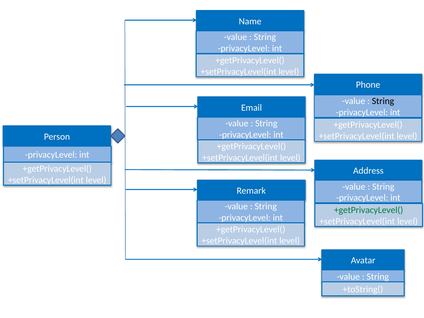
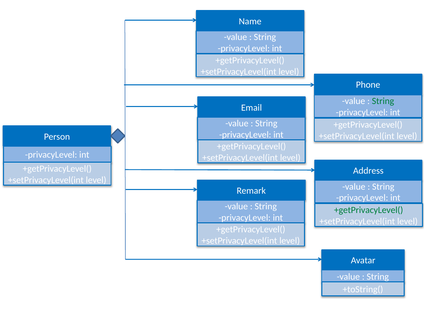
String colour: black -> green (383, 101)
